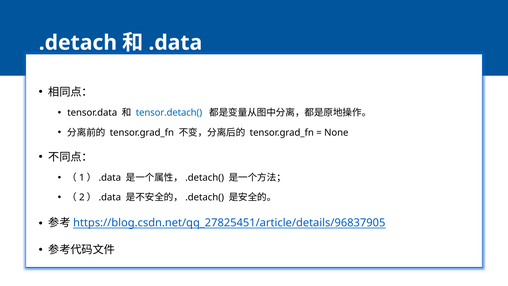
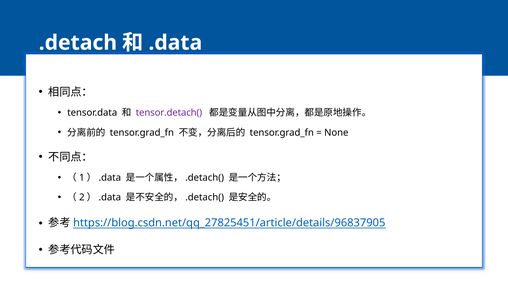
tensor.detach( colour: blue -> purple (169, 113)
